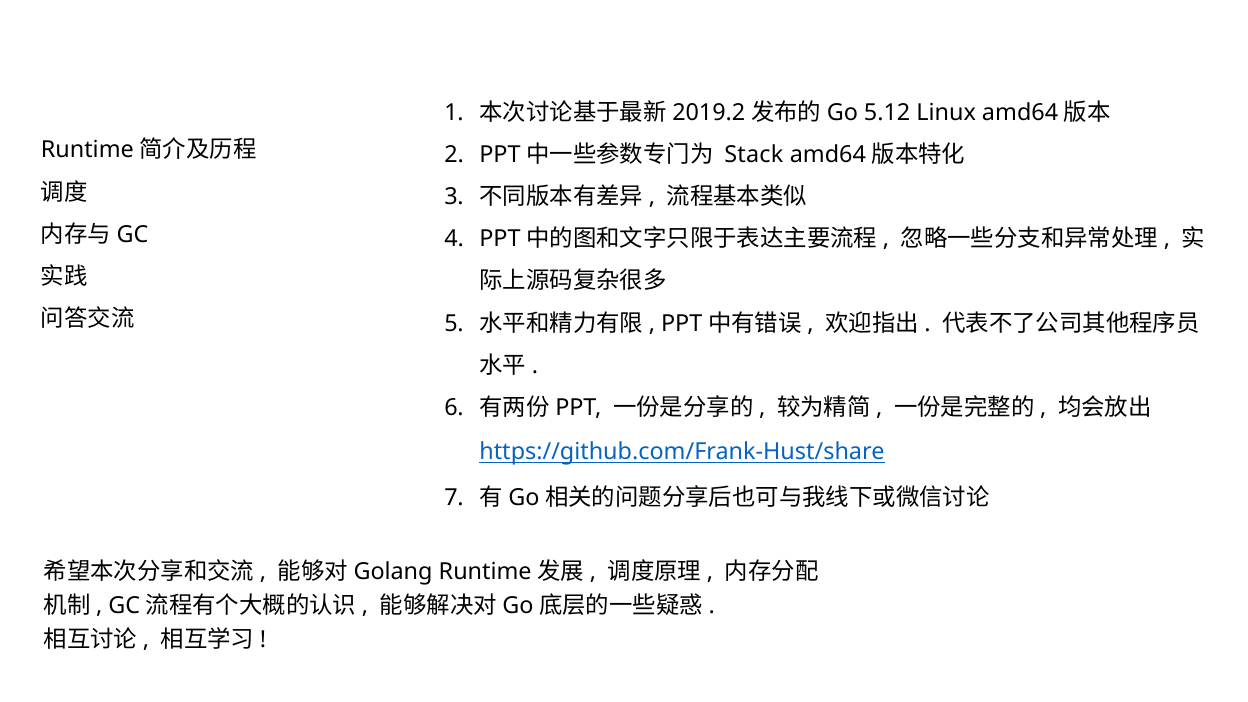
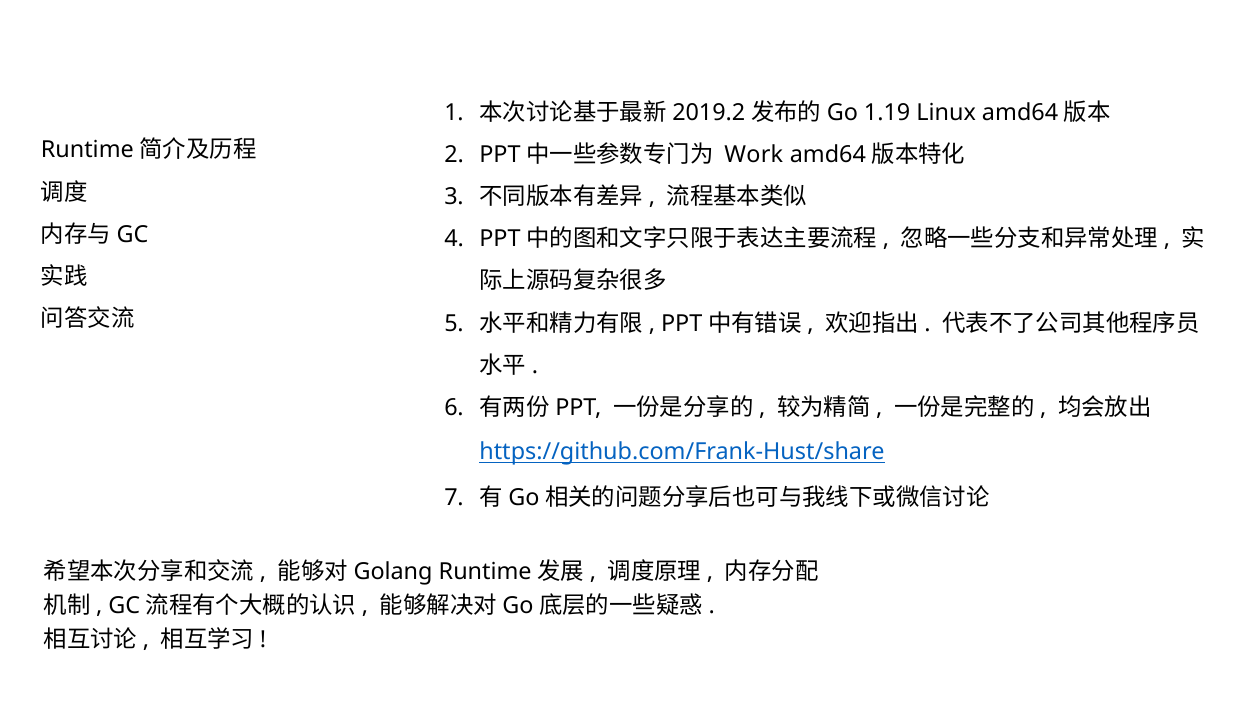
5.12: 5.12 -> 1.19 (887, 113)
Stack: Stack -> Work (754, 155)
